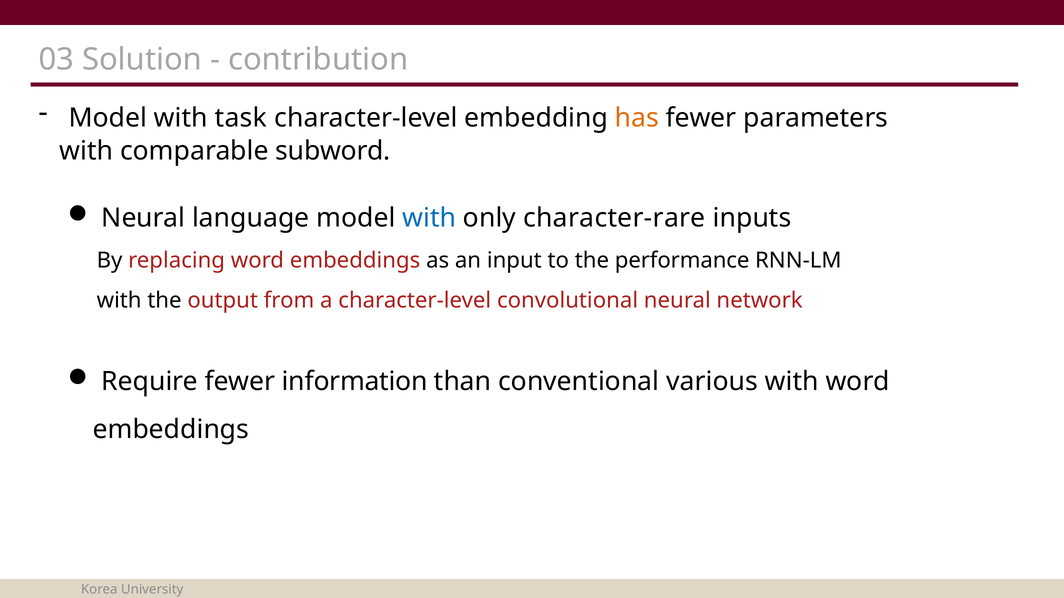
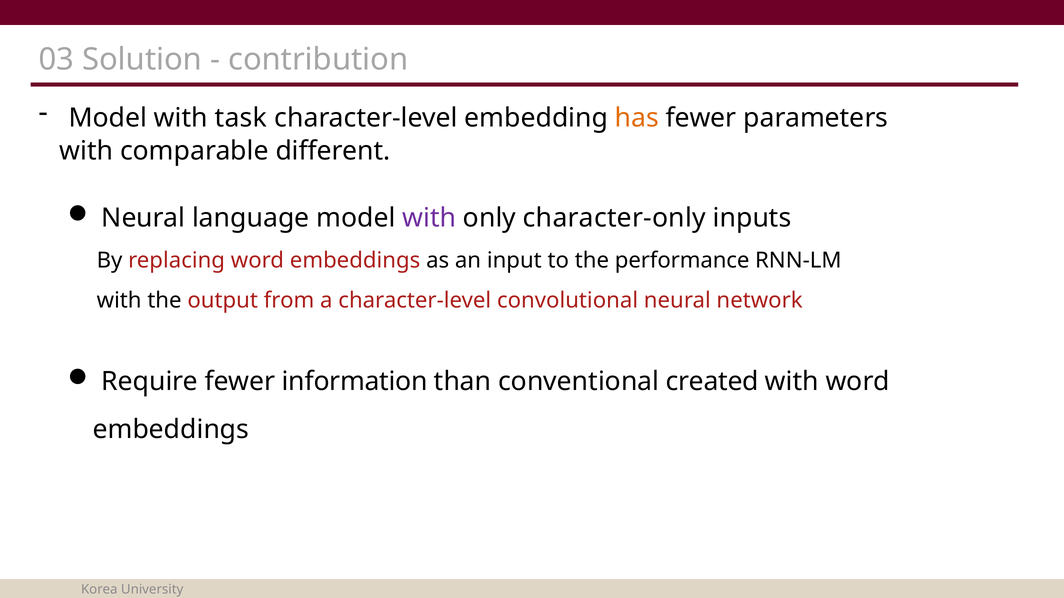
subword: subword -> different (333, 151)
with colour: blue -> purple (429, 218)
character-rare: character-rare -> character-only (614, 218)
various: various -> created (712, 382)
